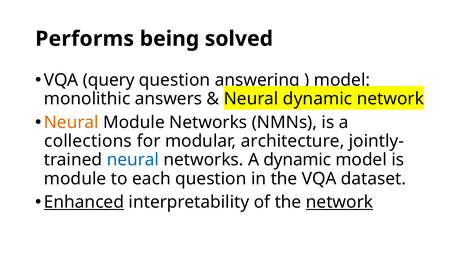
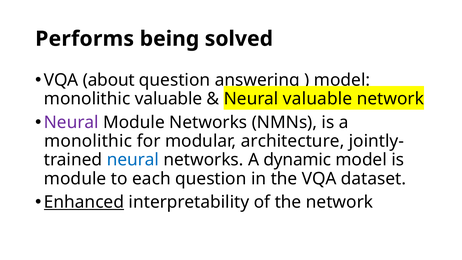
query: query -> about (109, 80)
monolithic answers: answers -> valuable (169, 99)
Neural dynamic: dynamic -> valuable (318, 99)
Neural colour: orange -> purple (71, 122)
collections: collections -> monolithic (88, 141)
network underline: present -> none (340, 202)
